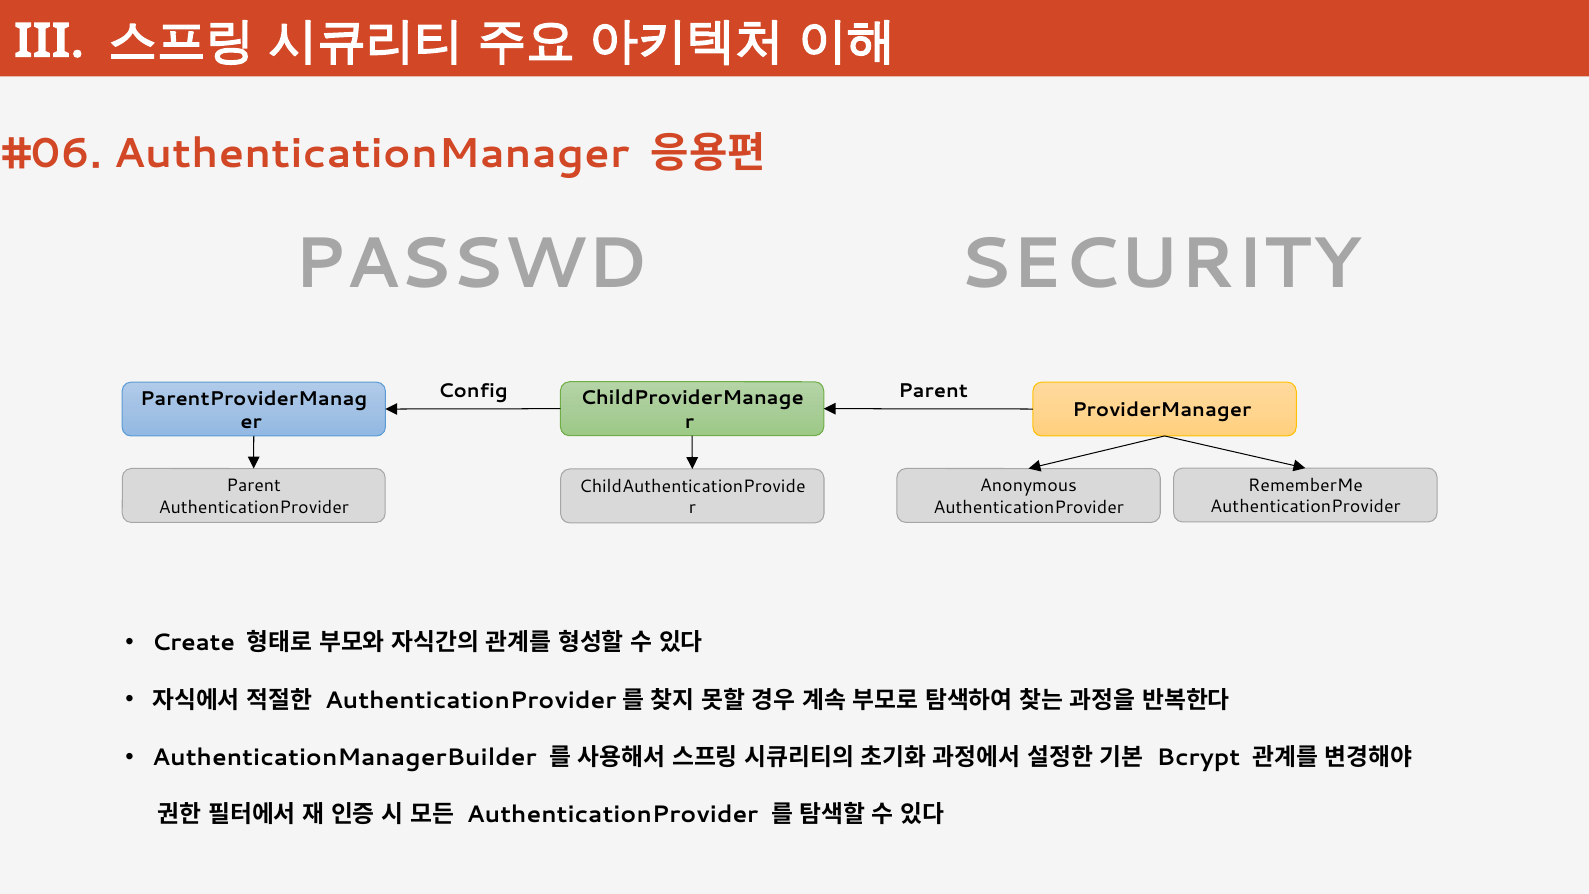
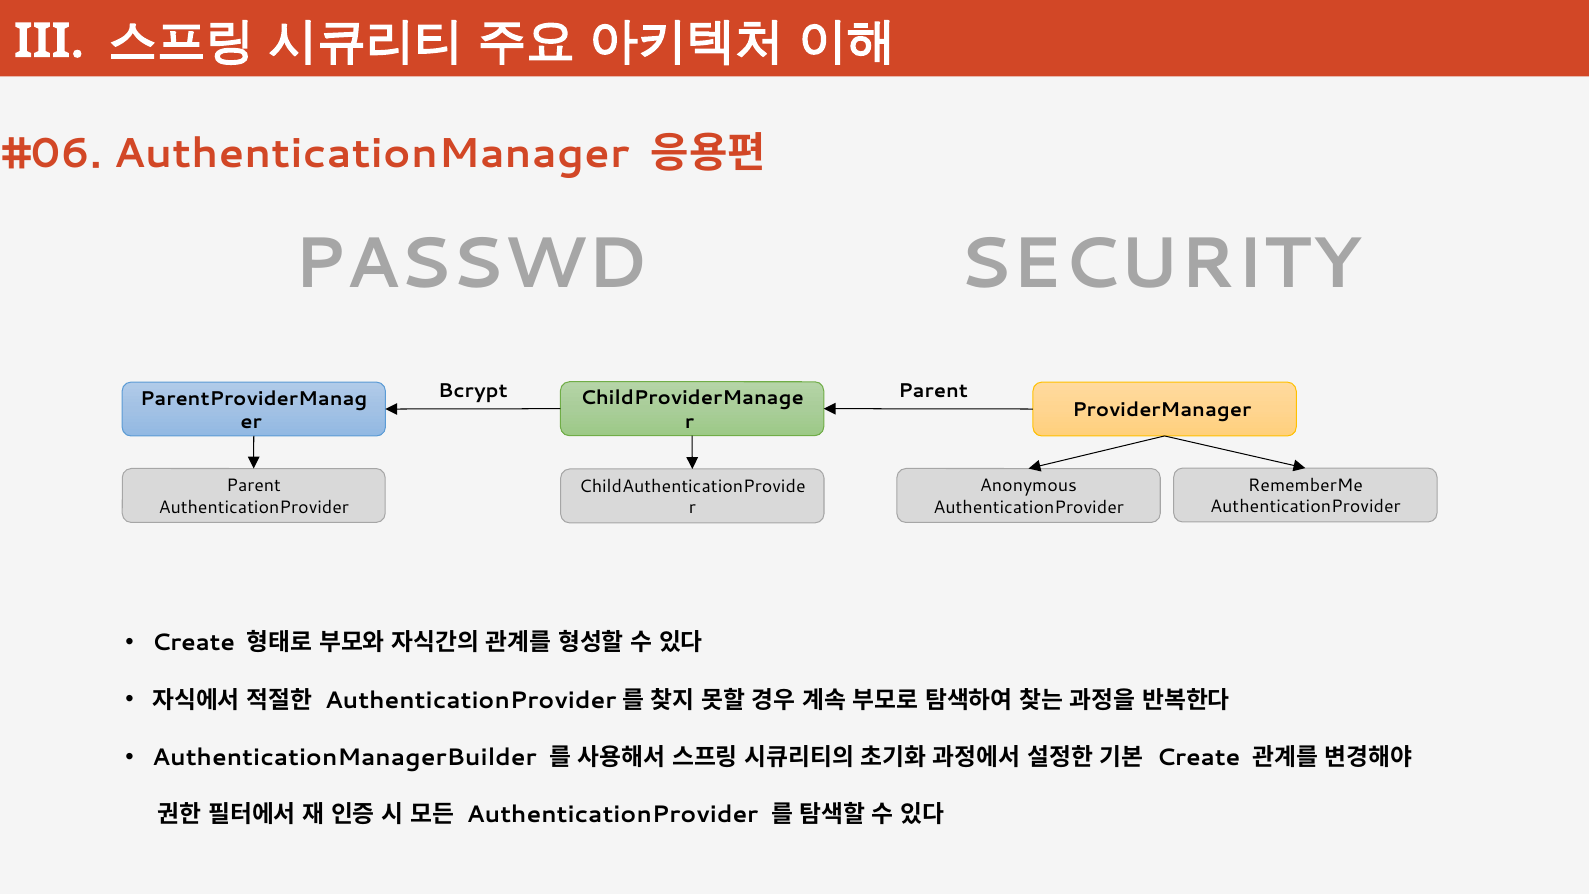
Config: Config -> Bcrypt (473, 390)
Bcrypt: Bcrypt -> Create (1199, 757)
